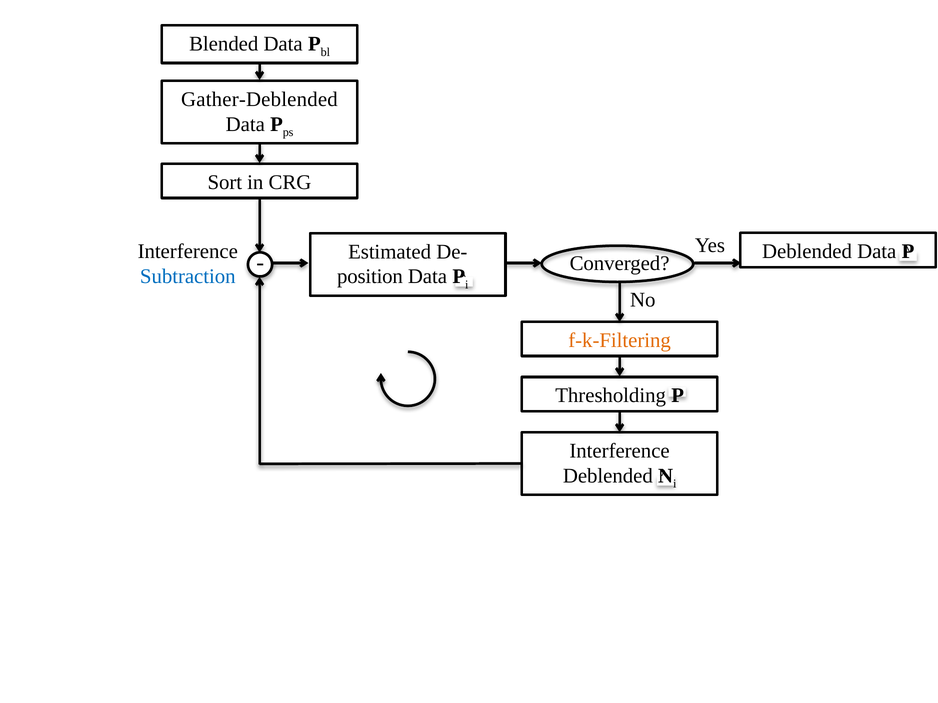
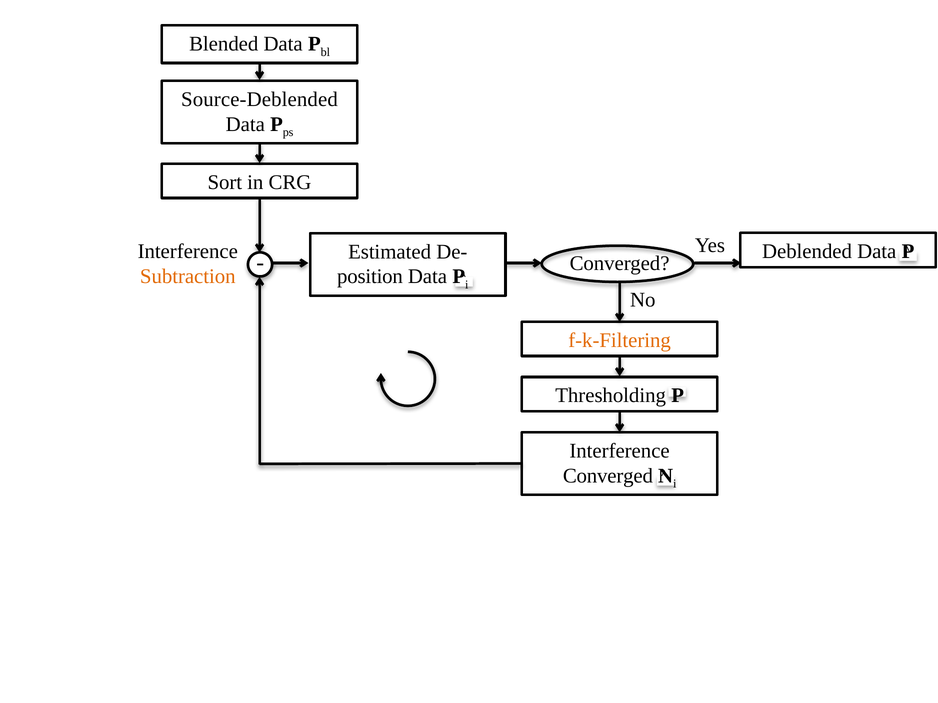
Gather-Deblended: Gather-Deblended -> Source-Deblended (259, 99)
Subtraction colour: blue -> orange (188, 277)
Deblended: Deblended -> Converged (608, 476)
